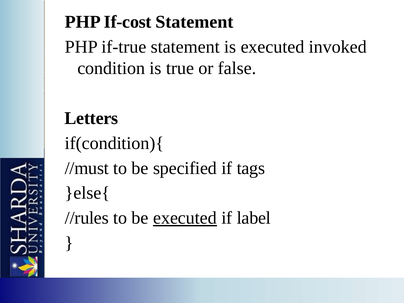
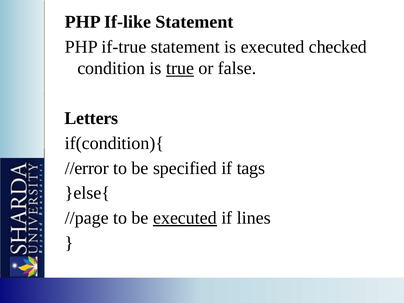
If-cost: If-cost -> If-like (128, 22)
invoked: invoked -> checked (338, 47)
true underline: none -> present (180, 68)
//must: //must -> //error (87, 168)
//rules: //rules -> //page (87, 218)
label: label -> lines (254, 218)
